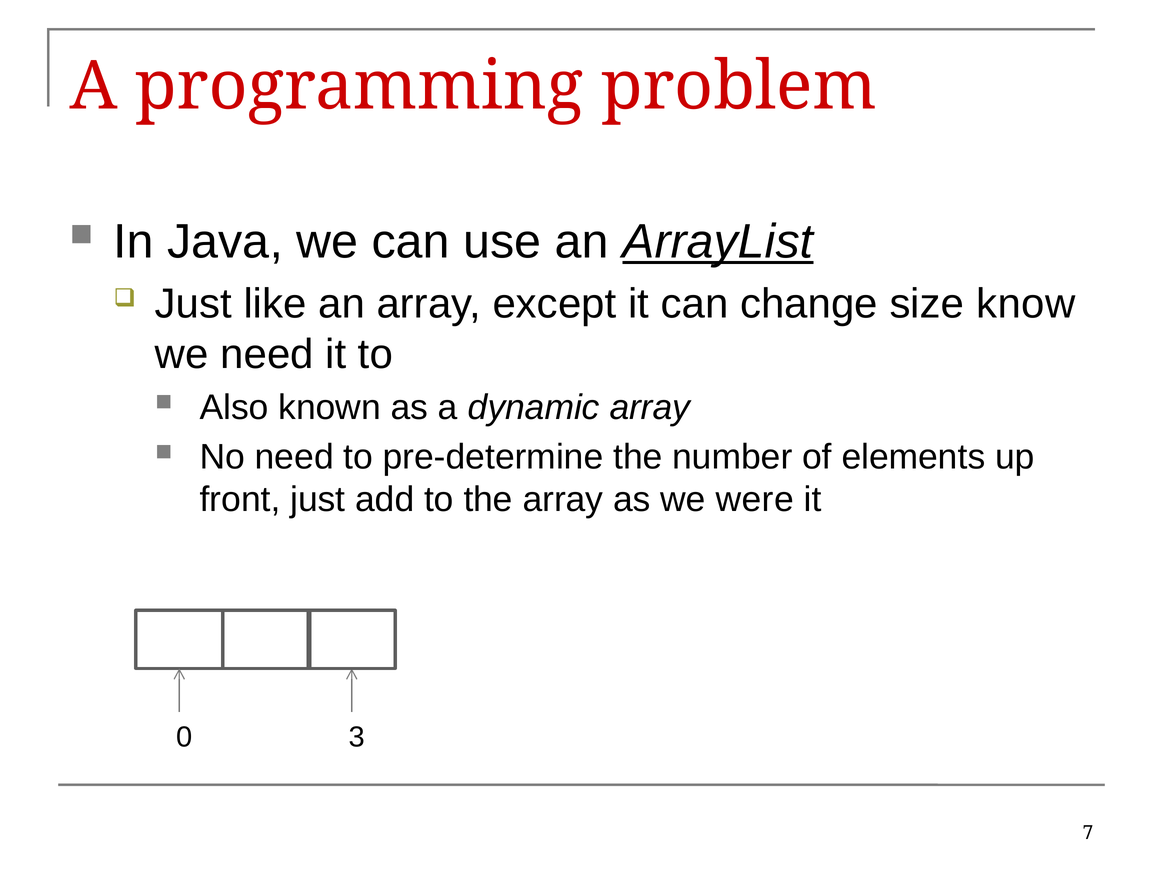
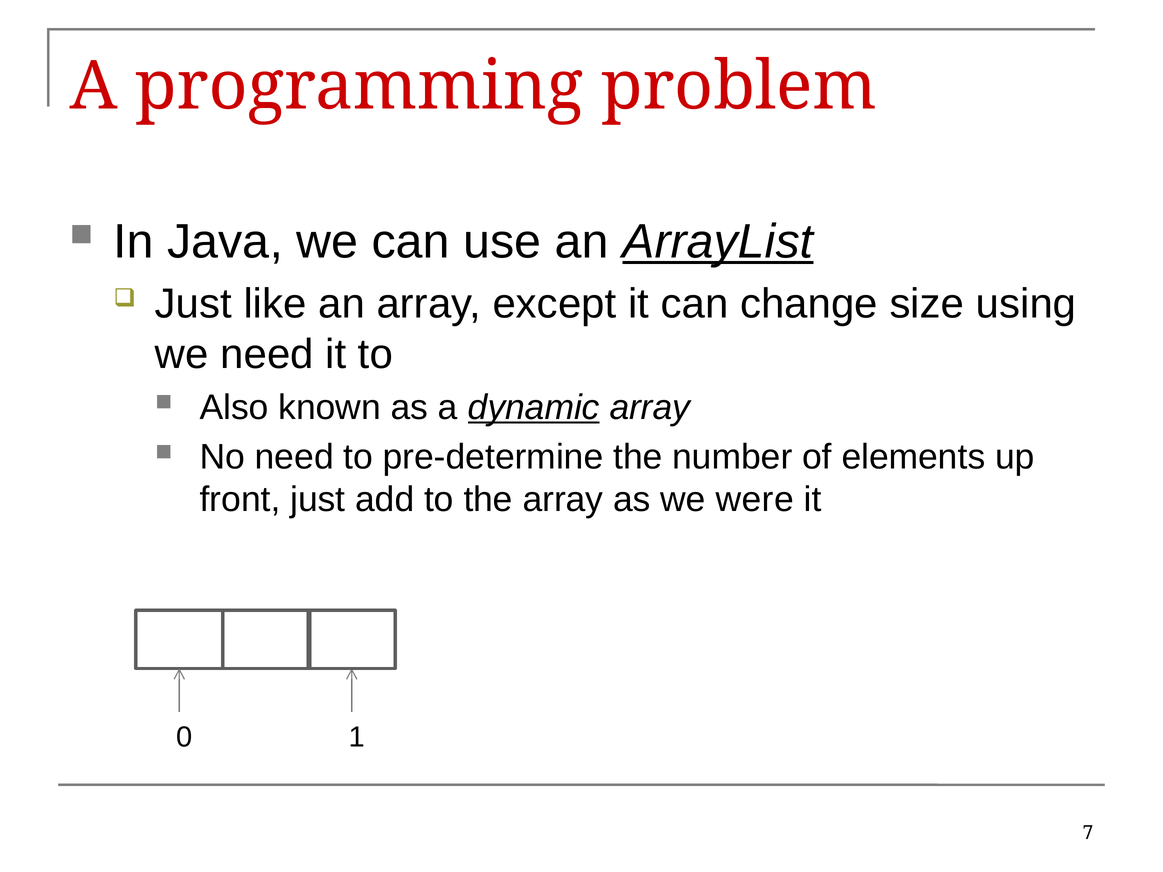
know: know -> using (1026, 304)
dynamic underline: none -> present (534, 408)
3: 3 -> 1 (357, 737)
